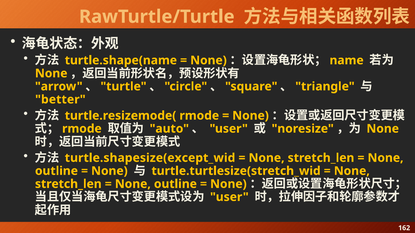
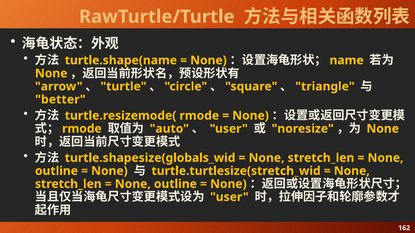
turtle.shapesize(except_wid: turtle.shapesize(except_wid -> turtle.shapesize(globals_wid (150, 158)
